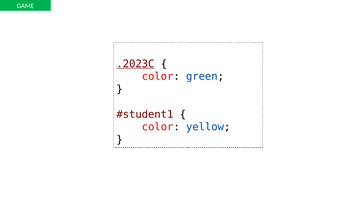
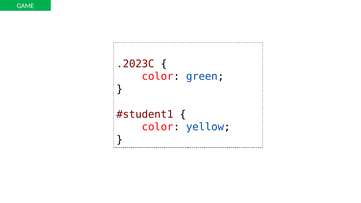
.2023C underline: present -> none (135, 64)
